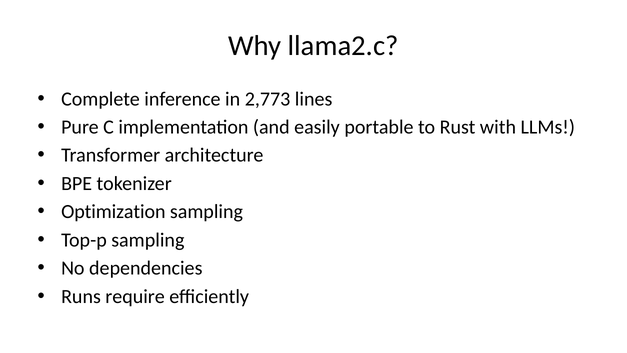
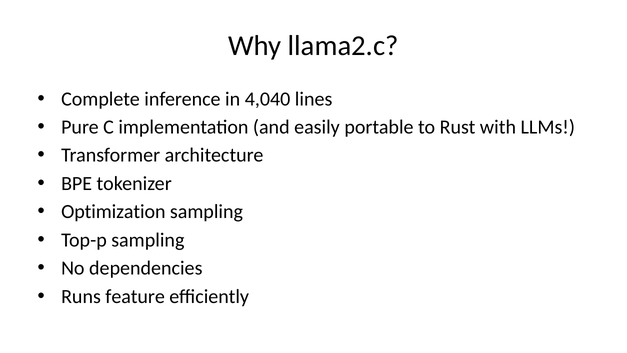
2,773: 2,773 -> 4,040 (268, 99)
require: require -> feature (135, 296)
